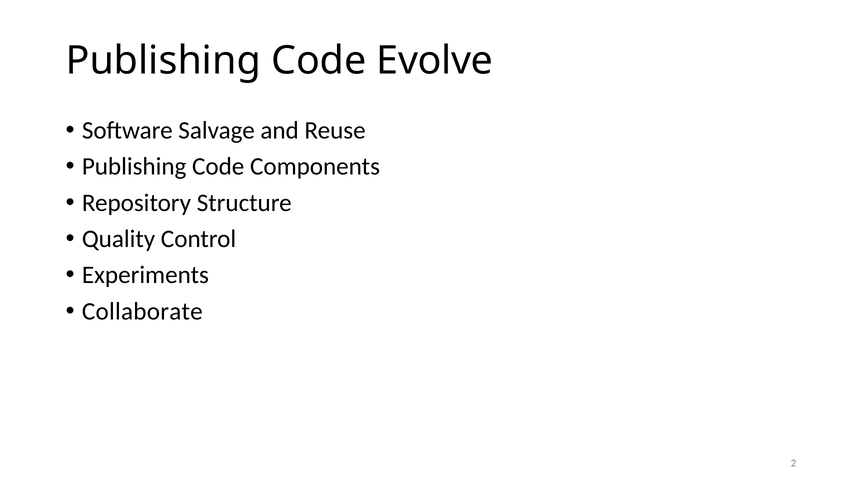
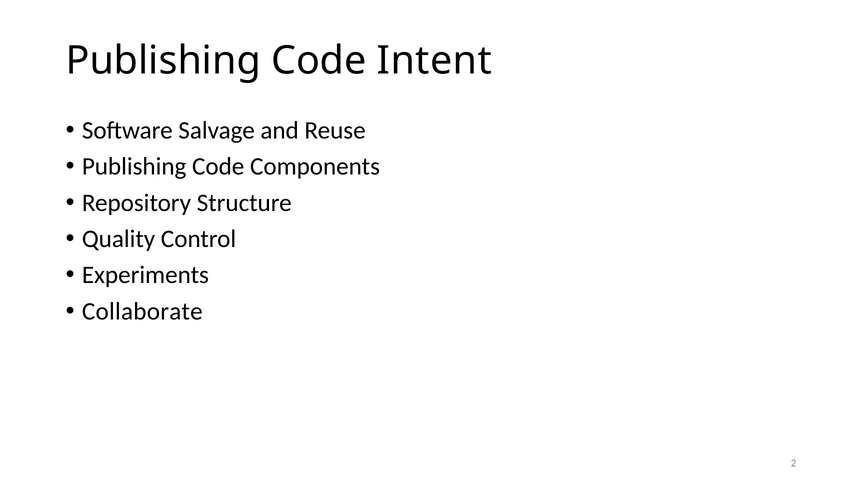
Evolve: Evolve -> Intent (434, 61)
